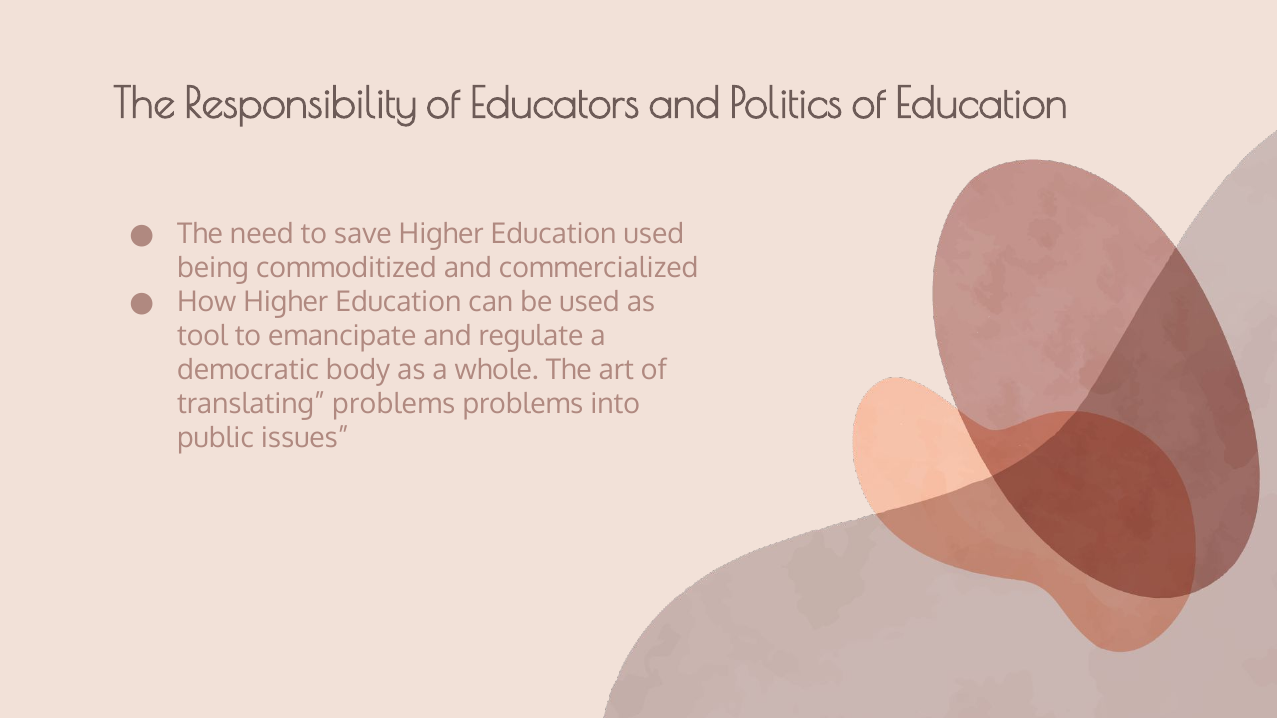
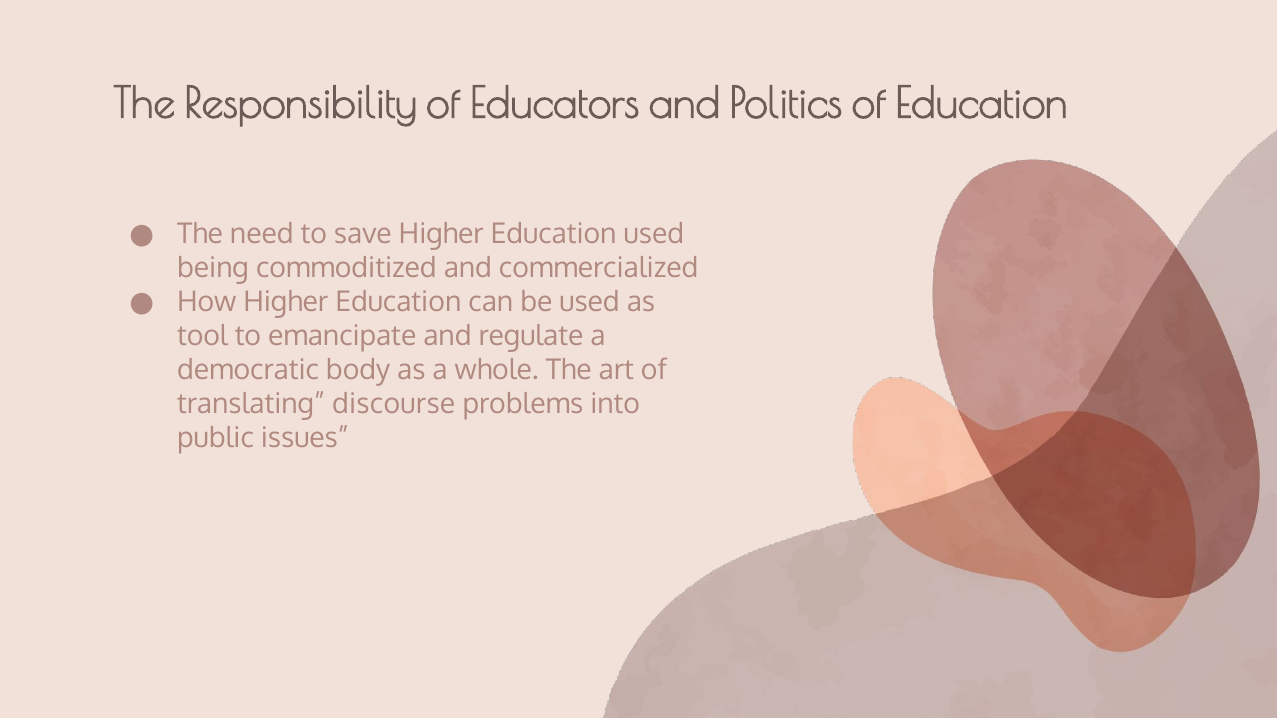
translating problems: problems -> discourse (394, 405)
